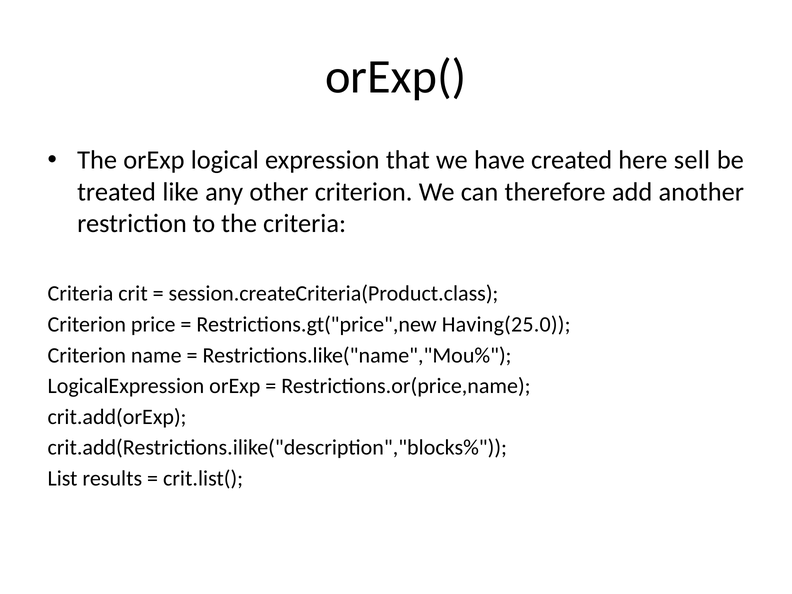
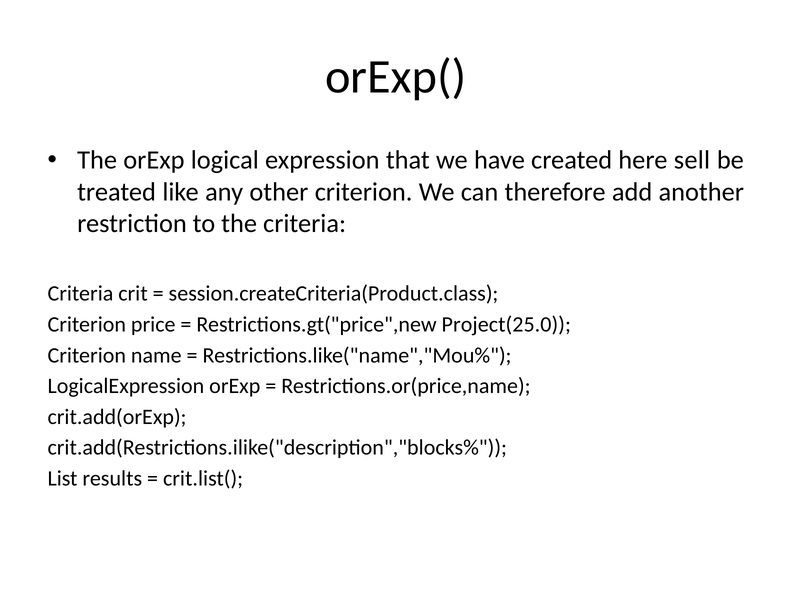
Having(25.0: Having(25.0 -> Project(25.0 (506, 325)
